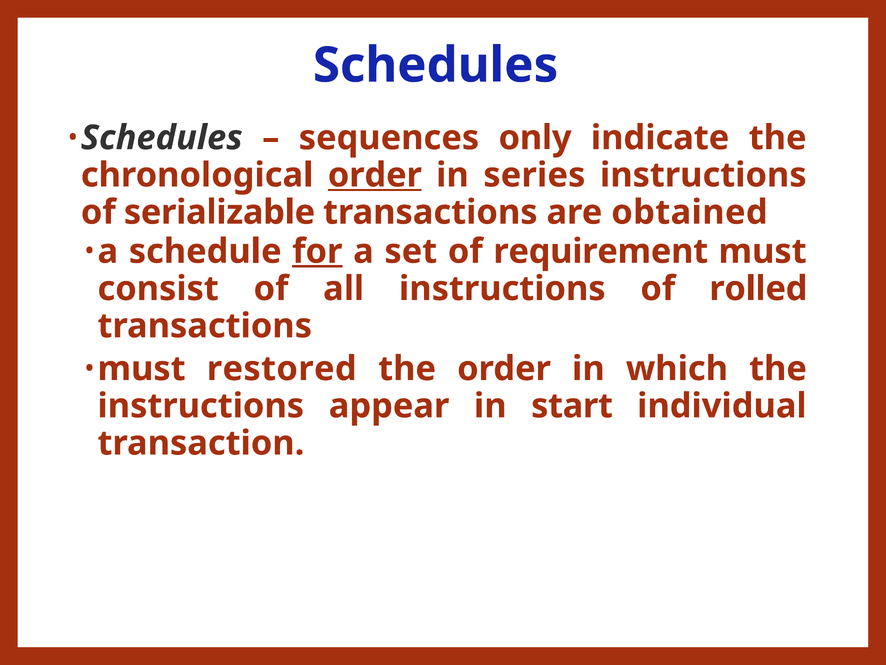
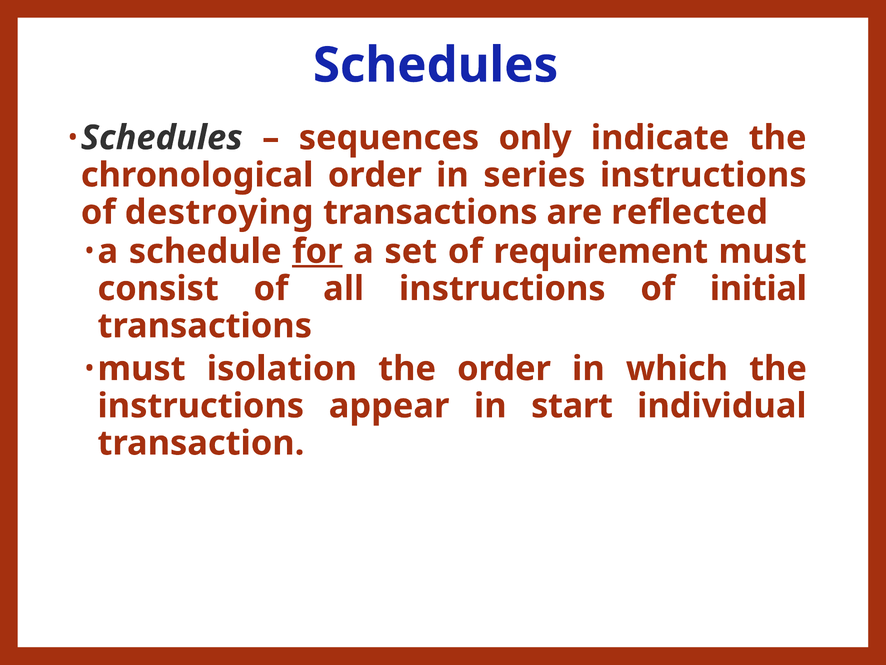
order underline: present -> none (375, 175)
serializable: serializable -> destroying (219, 212)
obtained: obtained -> reflected (690, 212)
rolled: rolled -> initial (758, 288)
restored: restored -> isolation (282, 368)
